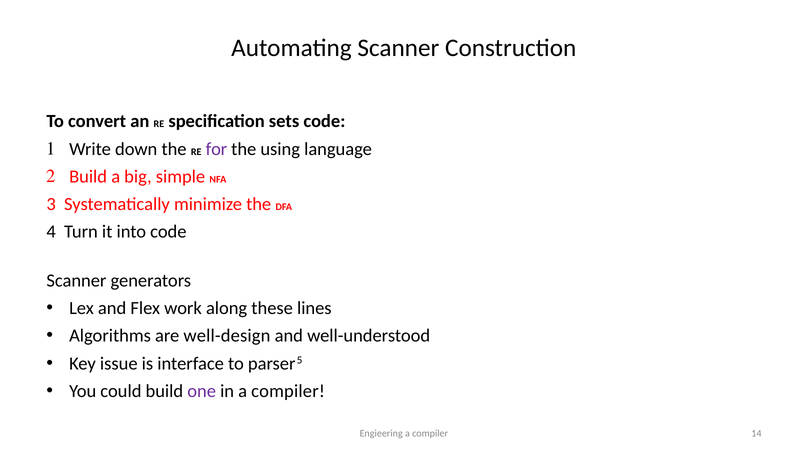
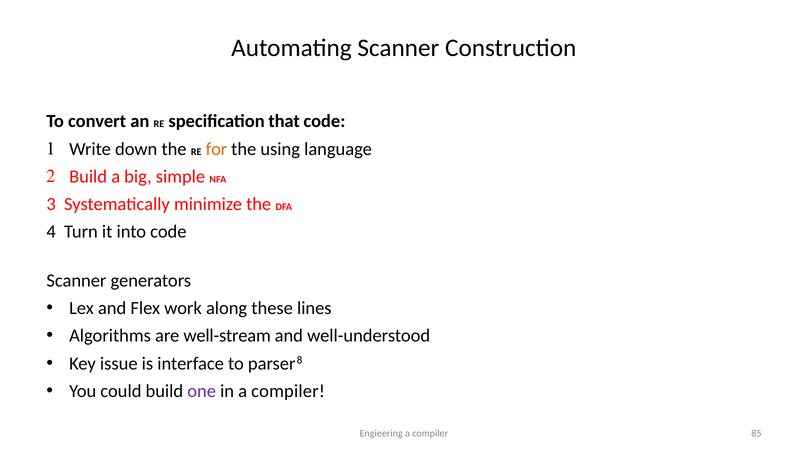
sets: sets -> that (284, 121)
for colour: purple -> orange (216, 149)
well-design: well-design -> well-stream (227, 336)
5: 5 -> 8 (300, 361)
14: 14 -> 85 (756, 434)
